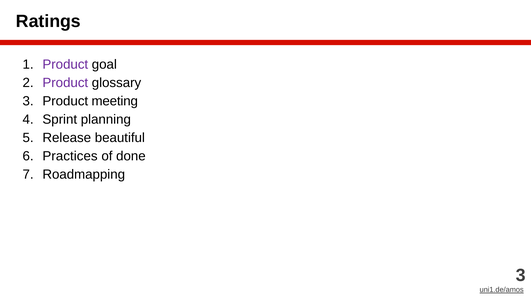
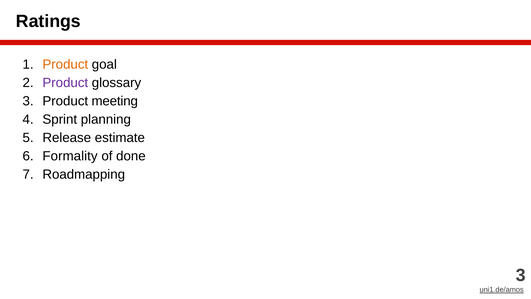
Product colour: purple -> orange (65, 64)
beautiful: beautiful -> estimate (120, 138)
Practices: Practices -> Formality (70, 156)
